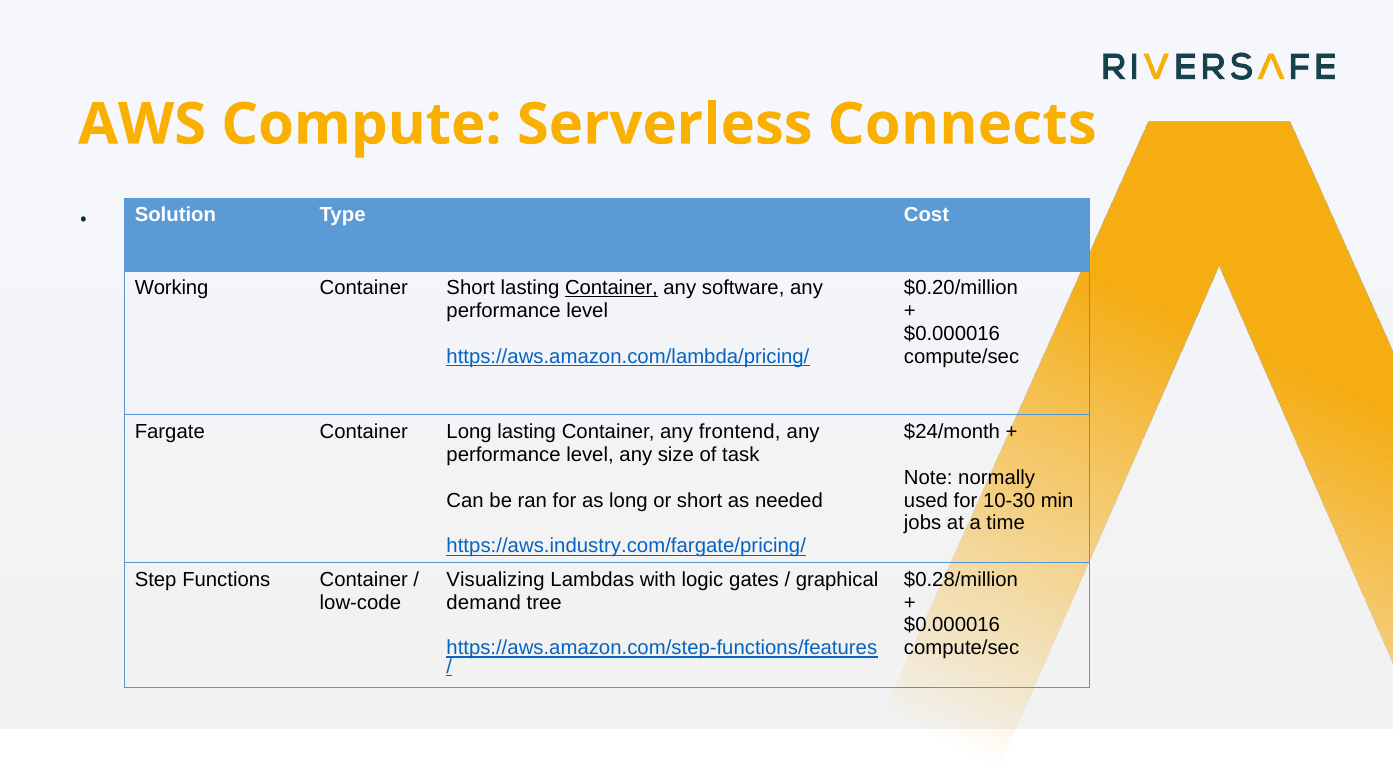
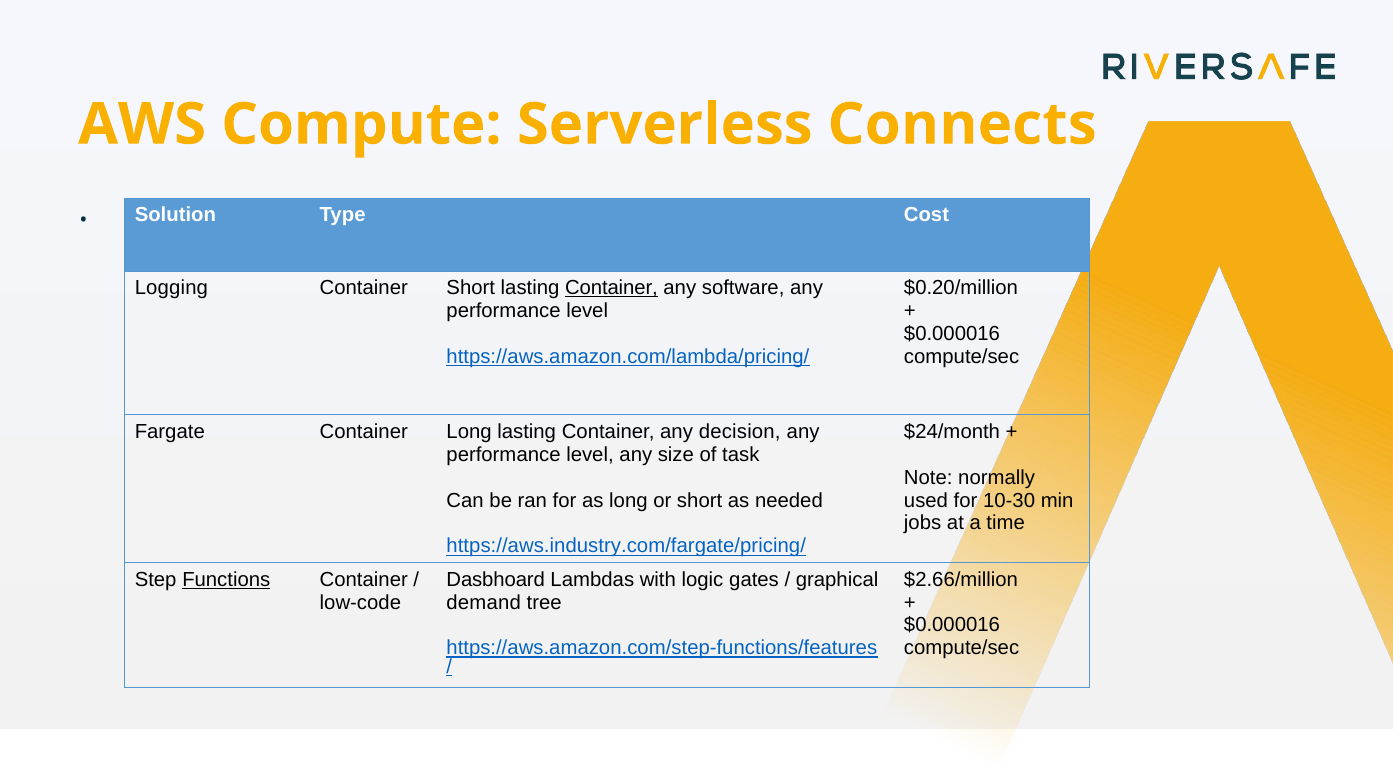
Working: Working -> Logging (171, 288)
frontend: frontend -> decision (740, 432)
Functions underline: none -> present (226, 579)
Visualizing: Visualizing -> Dasbhoard (496, 579)
$0.28/million: $0.28/million -> $2.66/million (961, 579)
